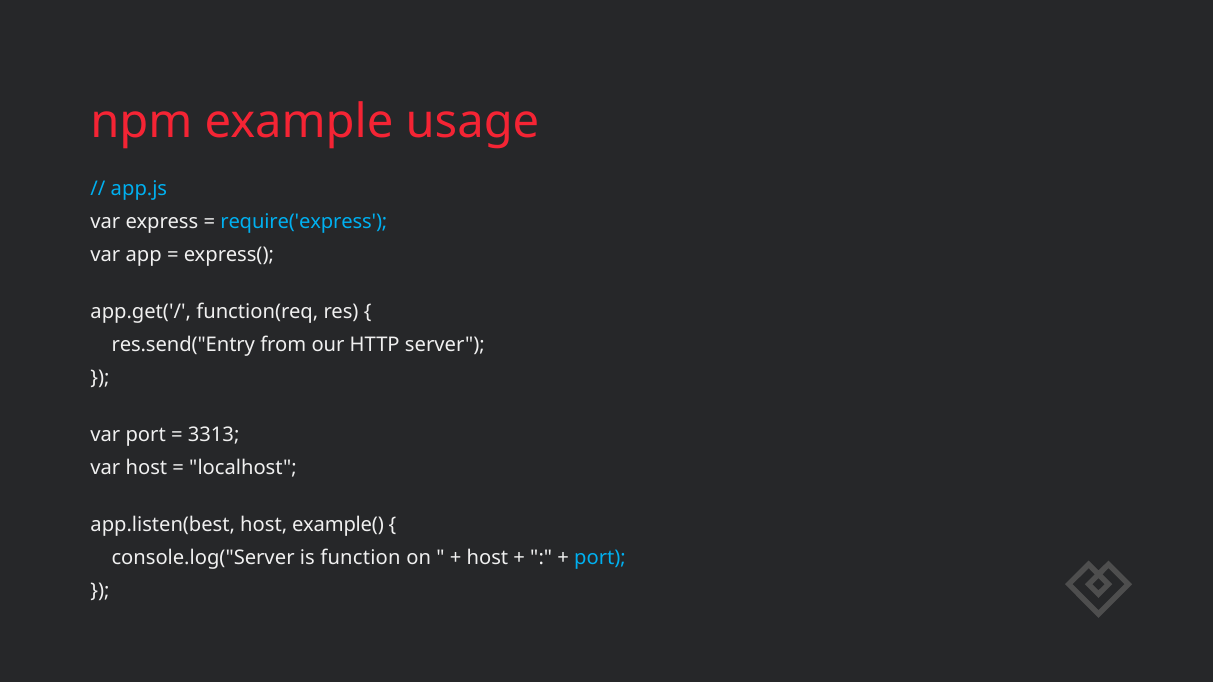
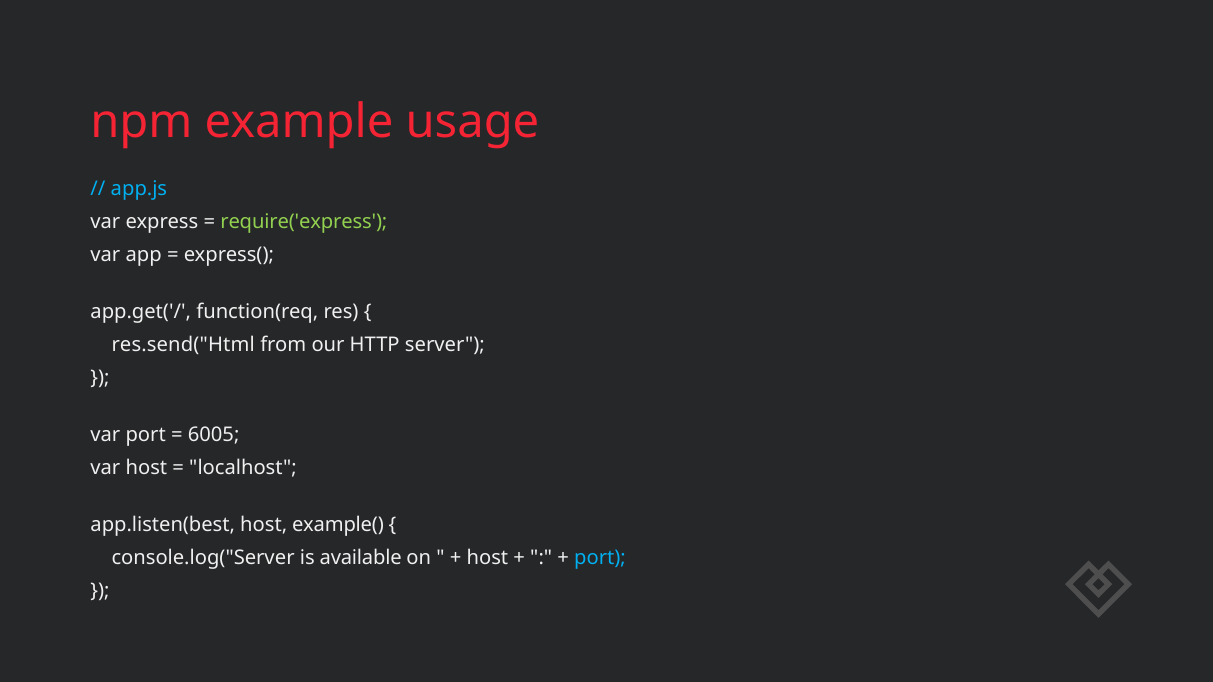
require('express colour: light blue -> light green (304, 222)
res.send("Entry: res.send("Entry -> res.send("Html (183, 345)
3313: 3313 -> 6005 (214, 435)
function: function -> available (361, 559)
